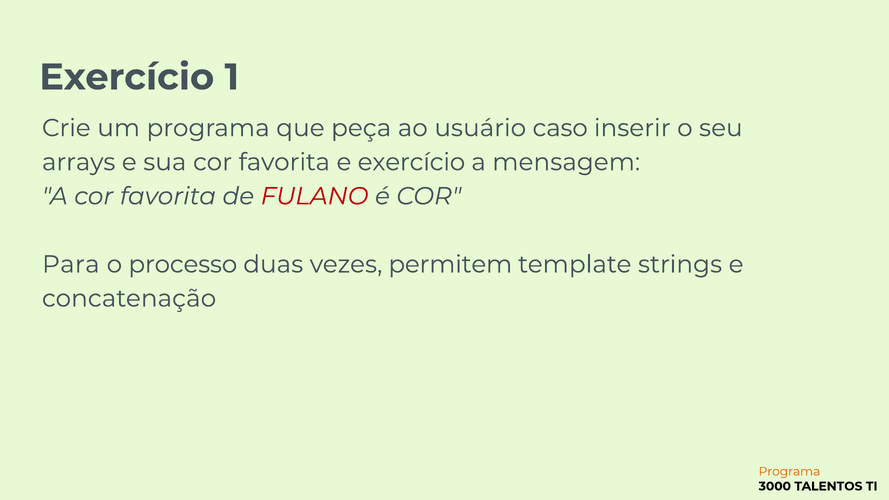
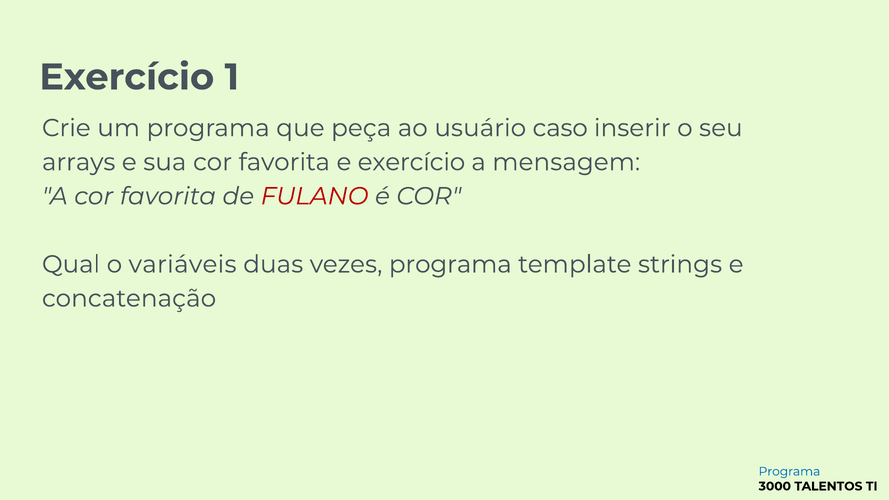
Para: Para -> Qual (71, 264)
processo: processo -> variáveis (183, 264)
vezes permitem: permitem -> programa (450, 264)
Programa colour: orange -> blue (789, 472)
